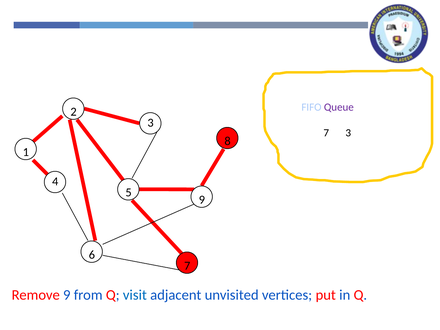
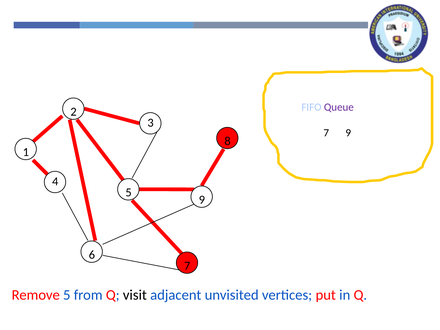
7 3: 3 -> 9 (348, 133)
Remove 9: 9 -> 5 (67, 295)
visit colour: blue -> black (135, 295)
